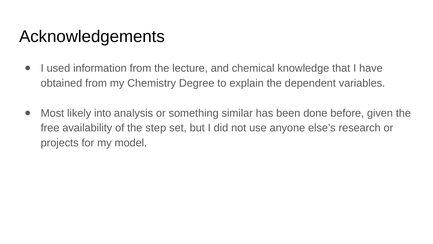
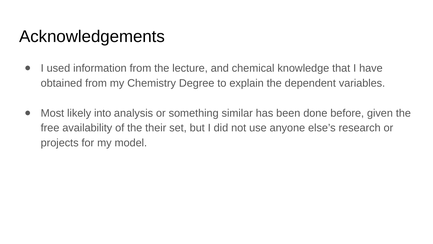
step: step -> their (156, 128)
